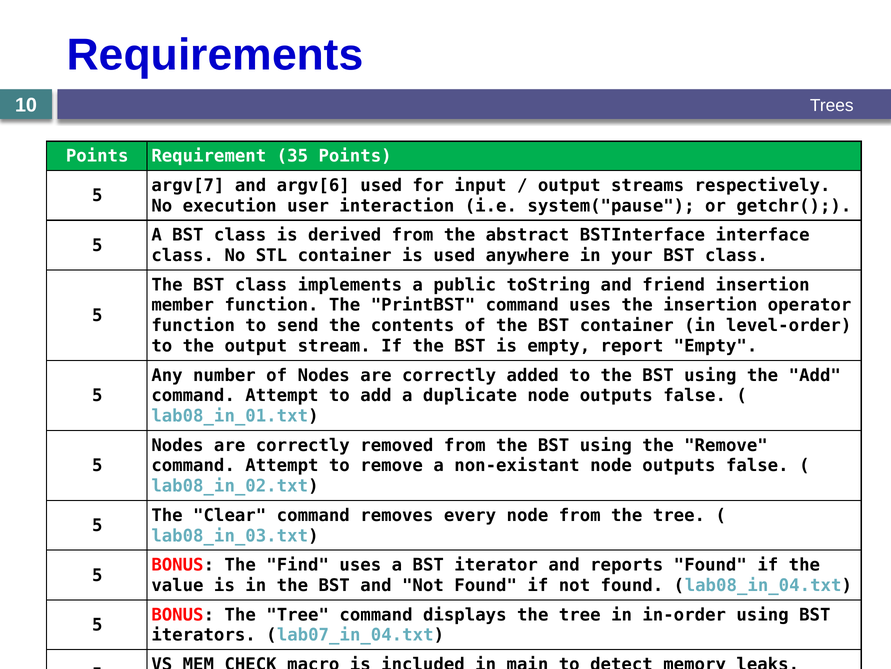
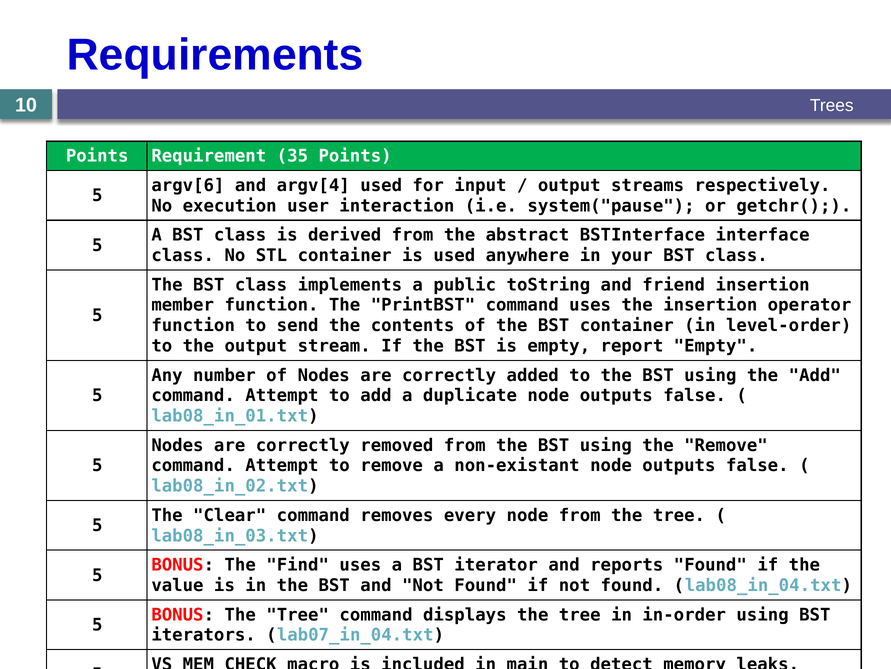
argv[7: argv[7 -> argv[6 (188, 185)
argv[6: argv[6 -> argv[4 (313, 185)
